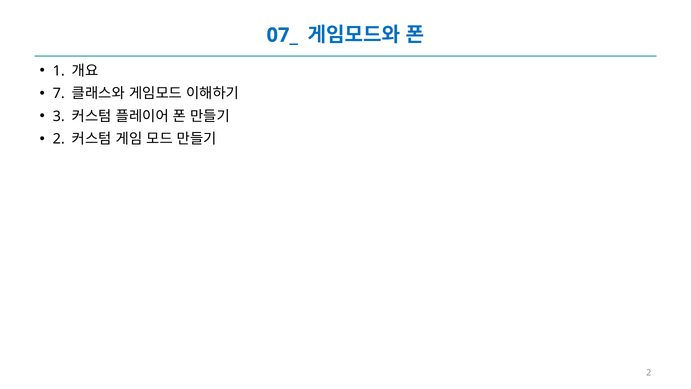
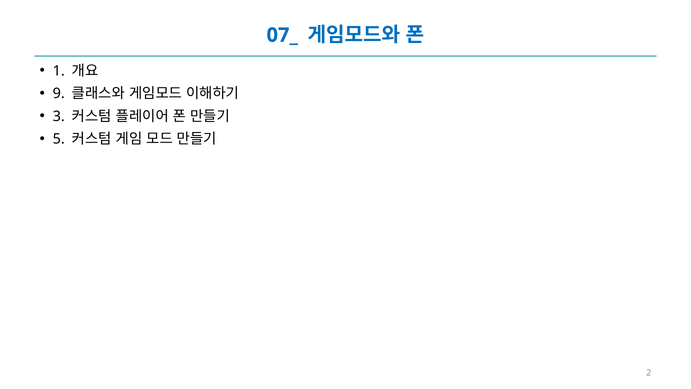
7: 7 -> 9 (59, 93)
2: 2 -> 5 (59, 139)
